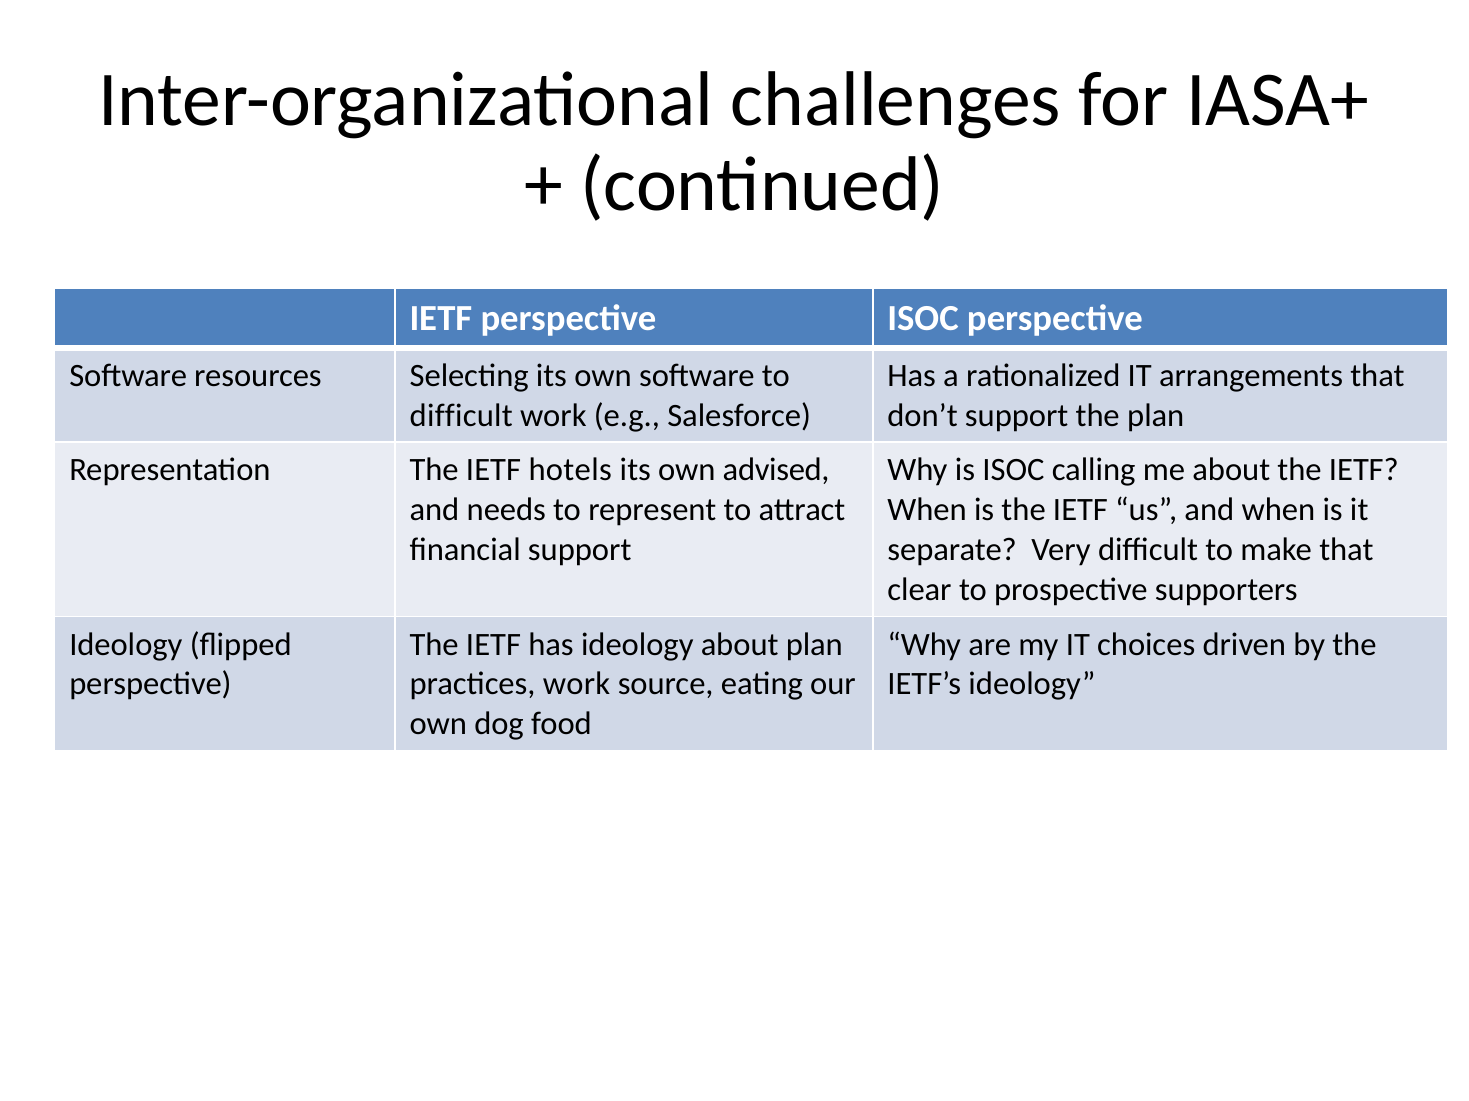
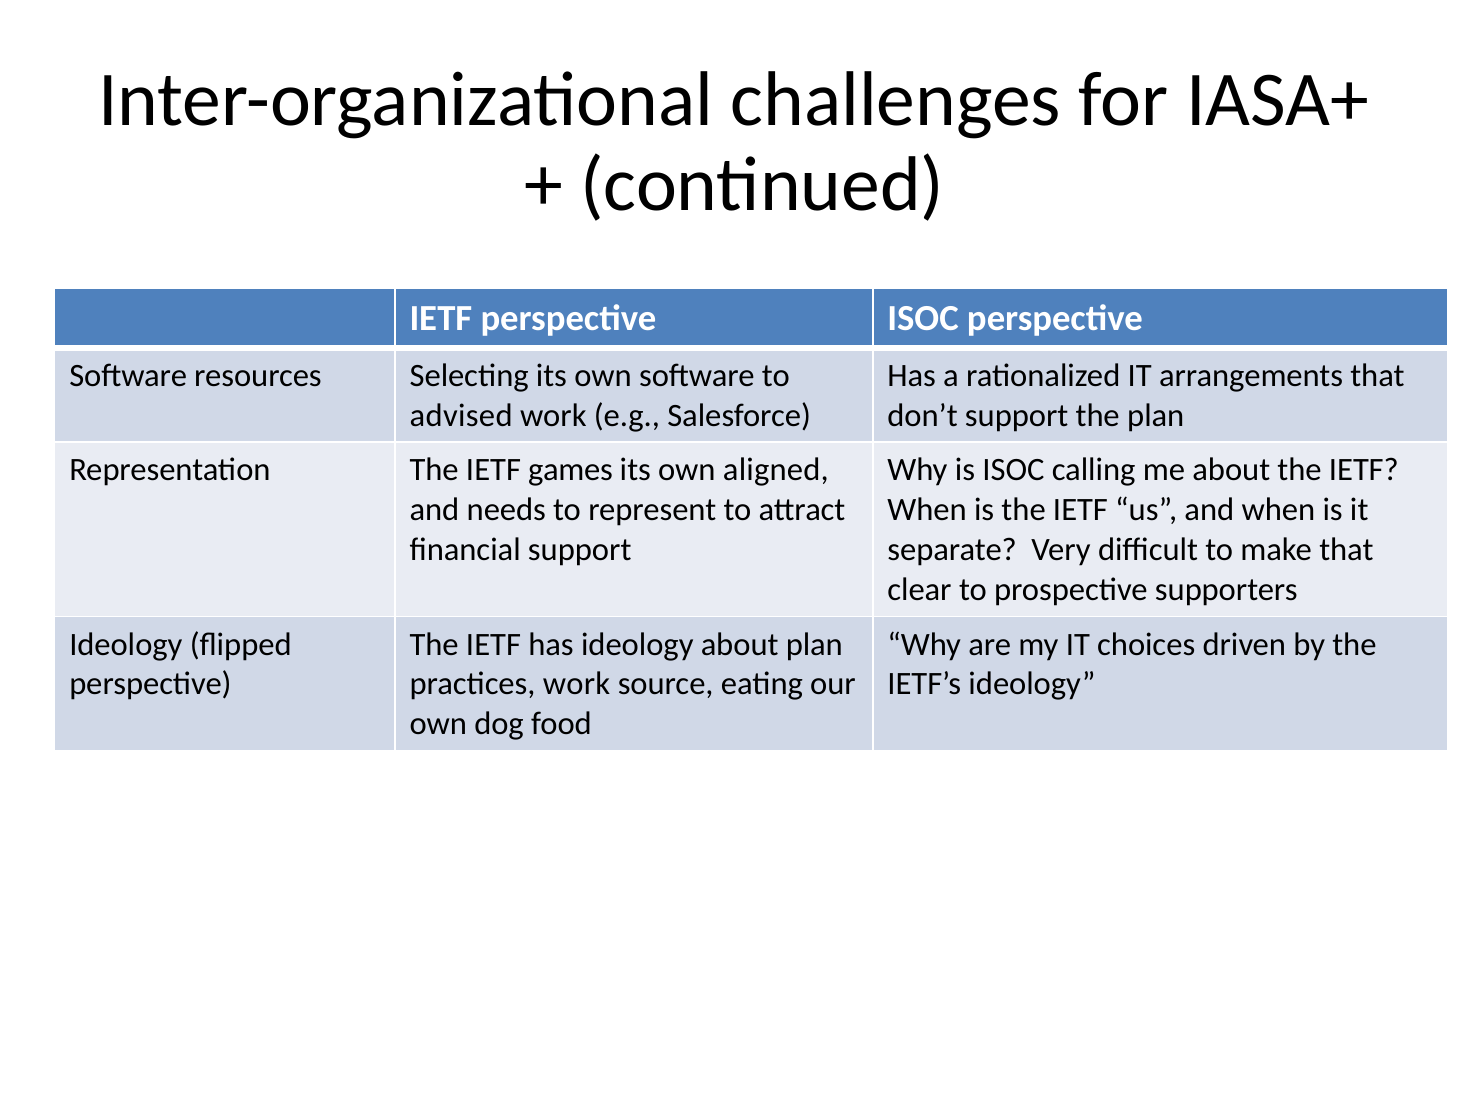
difficult: difficult -> advised (461, 416)
hotels: hotels -> games (570, 470)
advised: advised -> aligned (776, 470)
